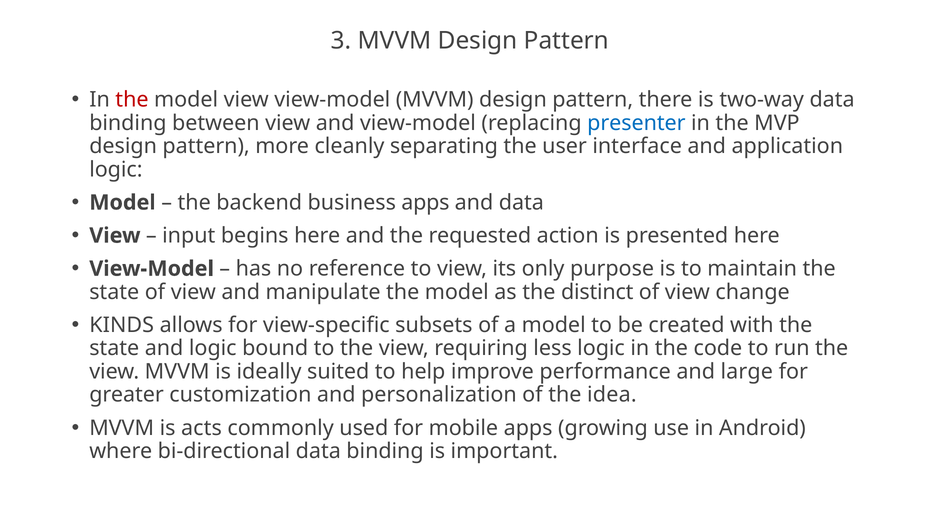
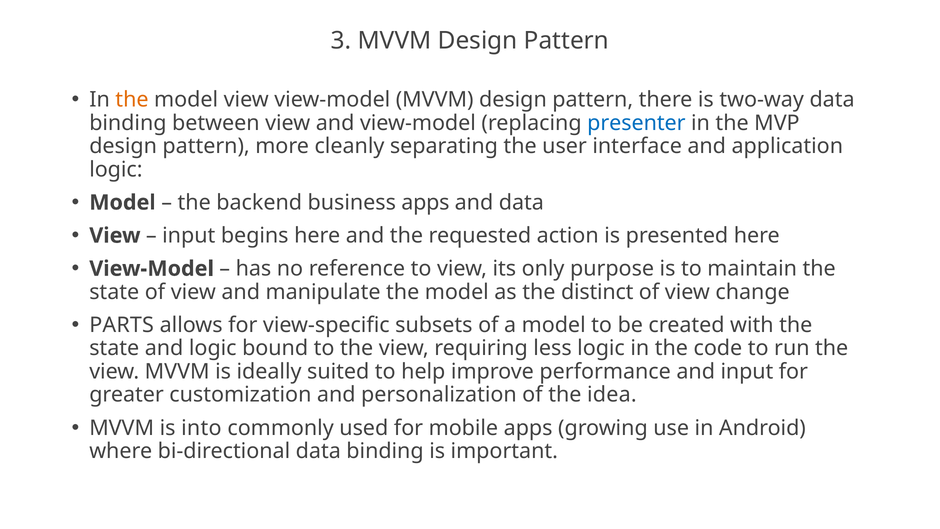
the colour: red -> orange (132, 100)
KINDS: KINDS -> PARTS (122, 325)
and large: large -> input (747, 371)
acts: acts -> into (201, 428)
